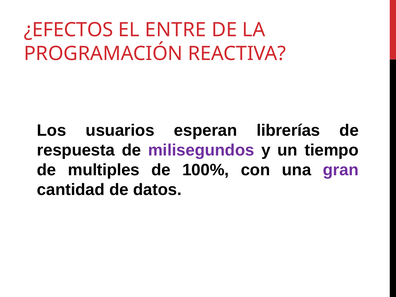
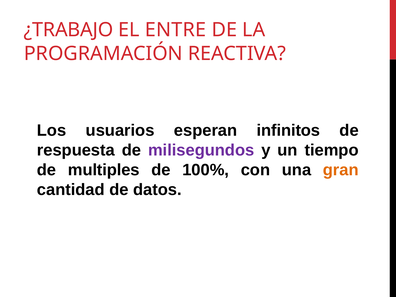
¿EFECTOS: ¿EFECTOS -> ¿TRABAJO (68, 30)
librerías: librerías -> infinitos (288, 130)
gran colour: purple -> orange (341, 170)
